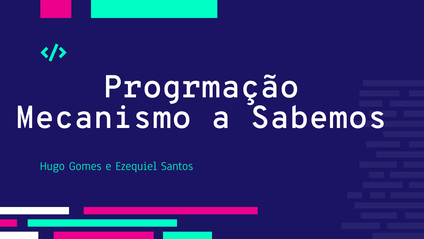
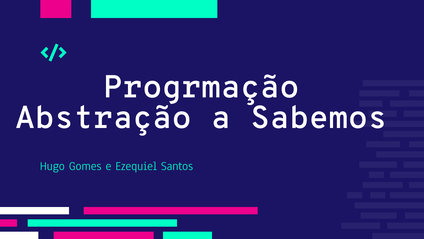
Mecanismo: Mecanismo -> Abstração (103, 117)
